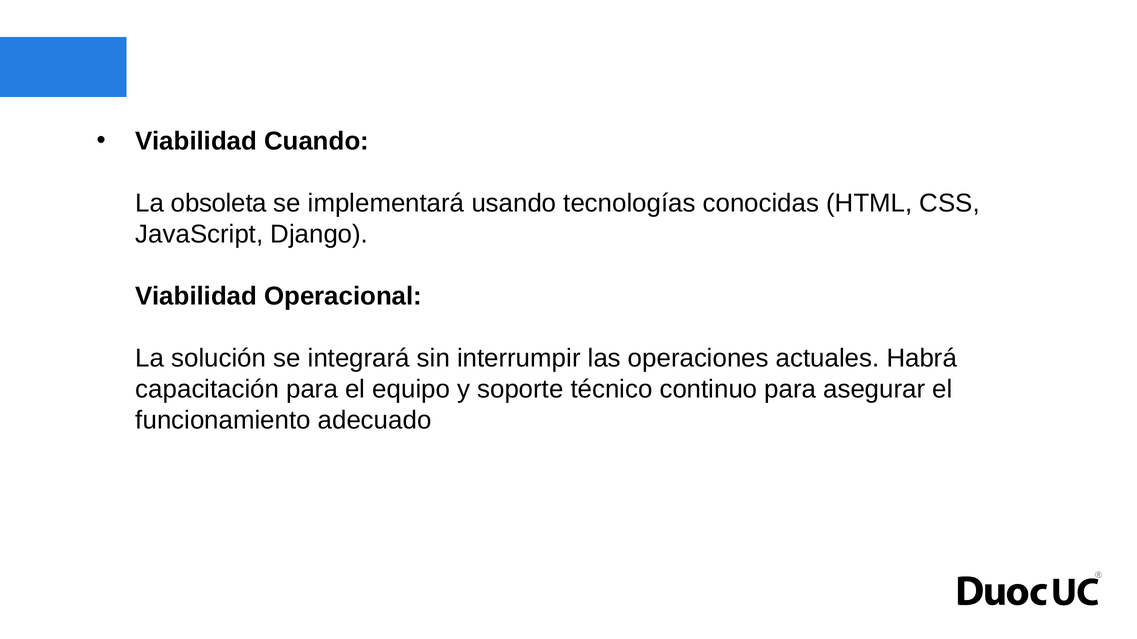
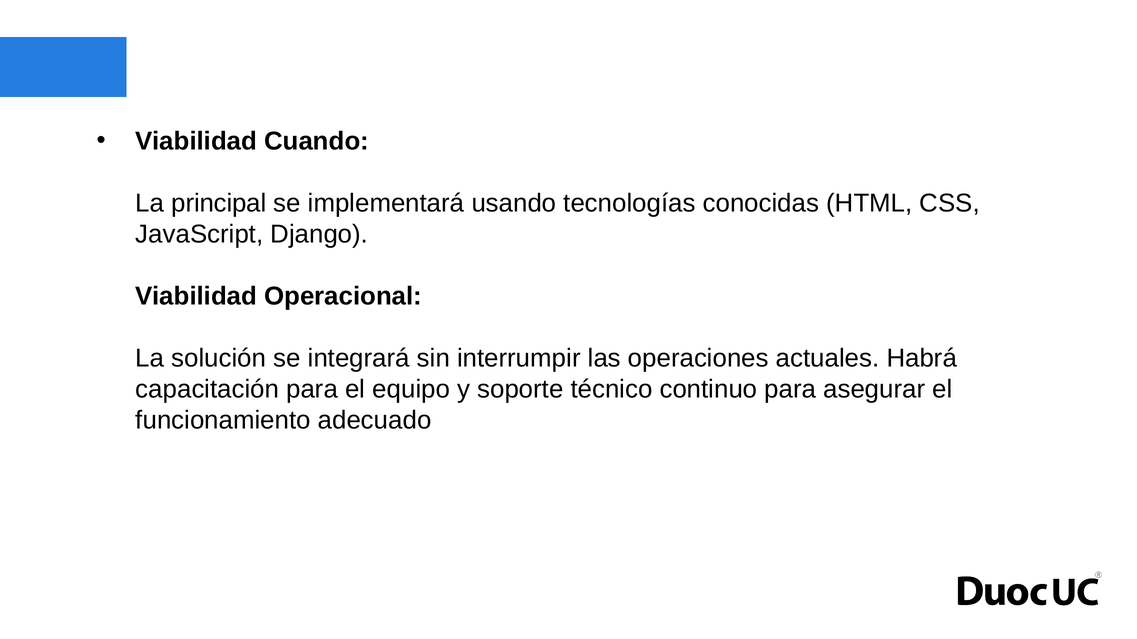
obsoleta: obsoleta -> principal (219, 203)
